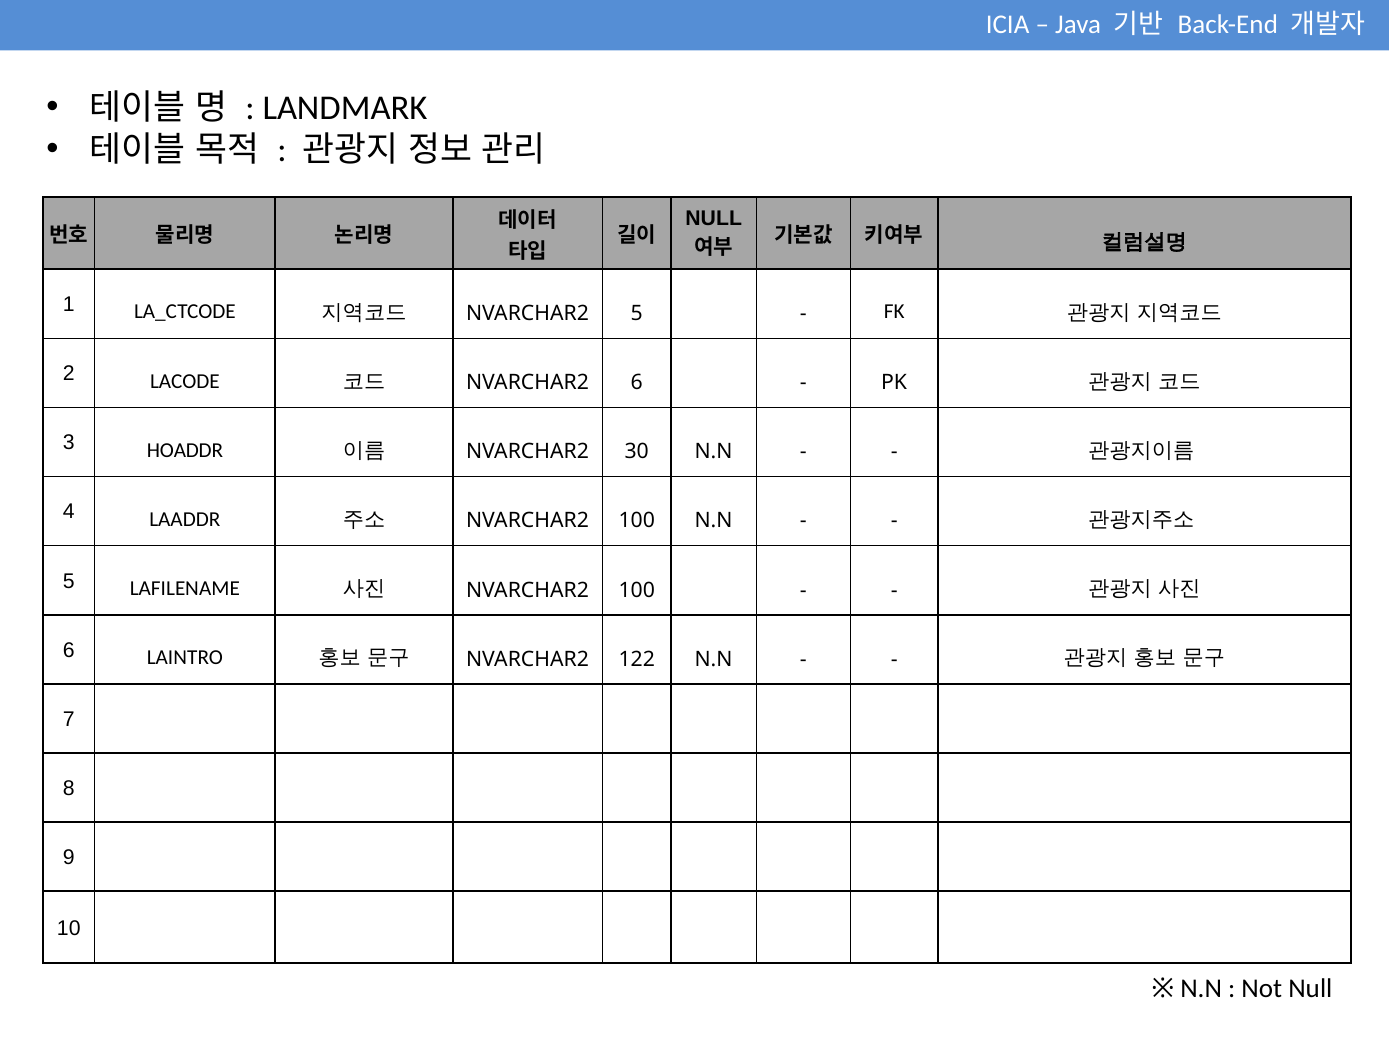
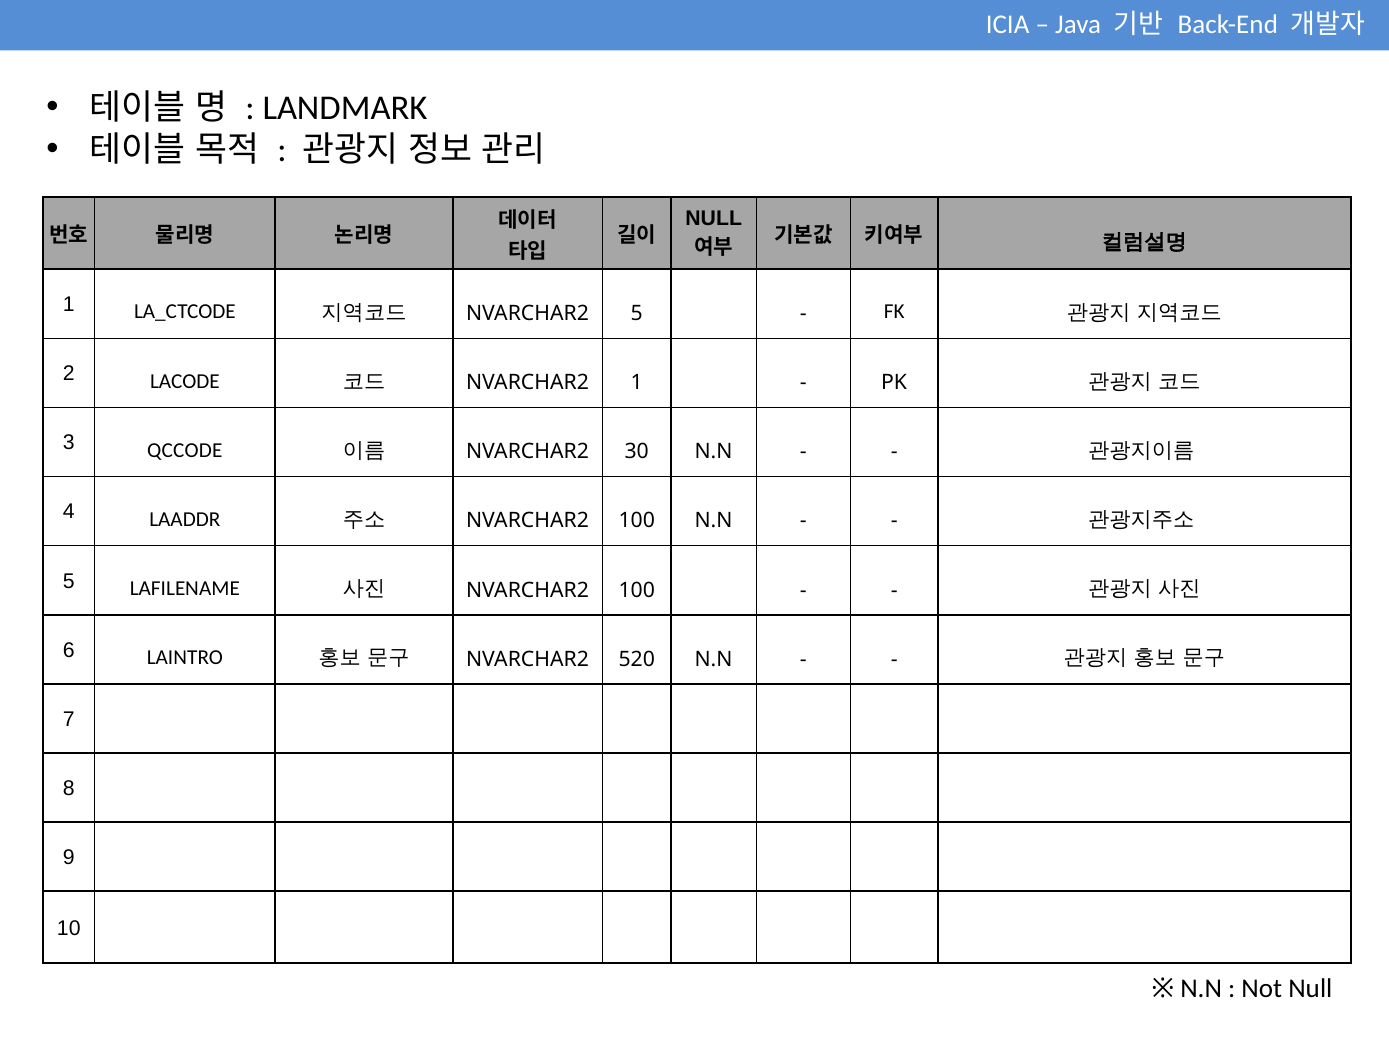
NVARCHAR2 6: 6 -> 1 (637, 383)
HOADDR: HOADDR -> QCCODE (185, 450)
122: 122 -> 520 (637, 659)
